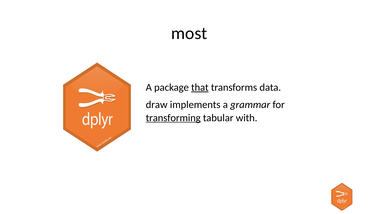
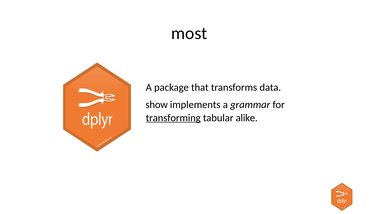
that underline: present -> none (200, 87)
draw: draw -> show (157, 105)
with: with -> alike (247, 118)
